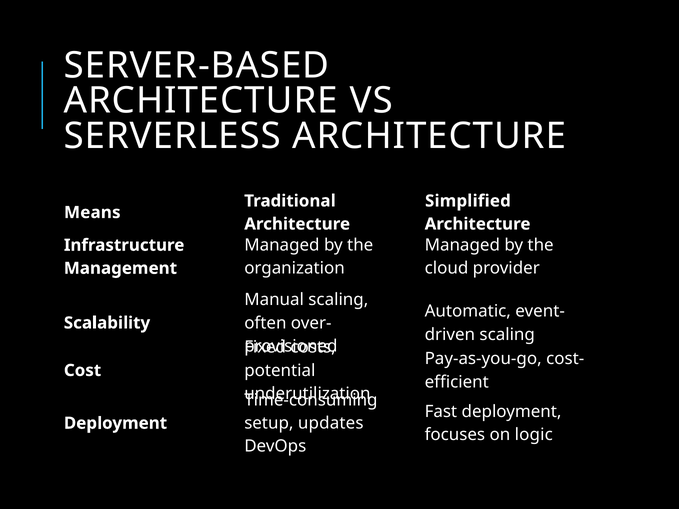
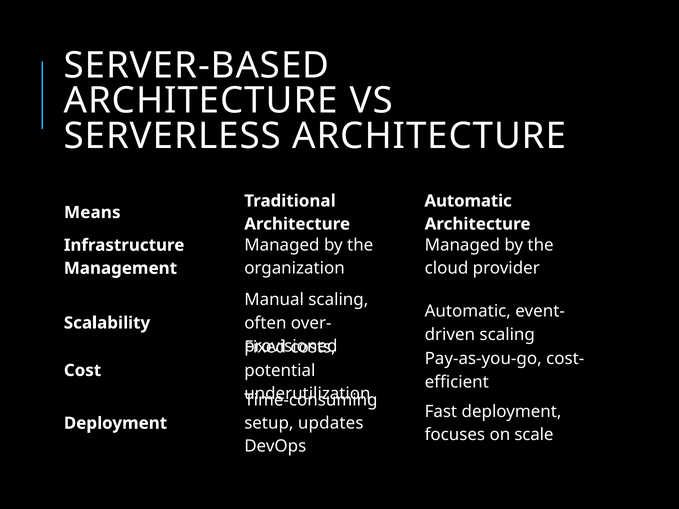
Simplified: Simplified -> Automatic (468, 201)
logic: logic -> scale (534, 435)
